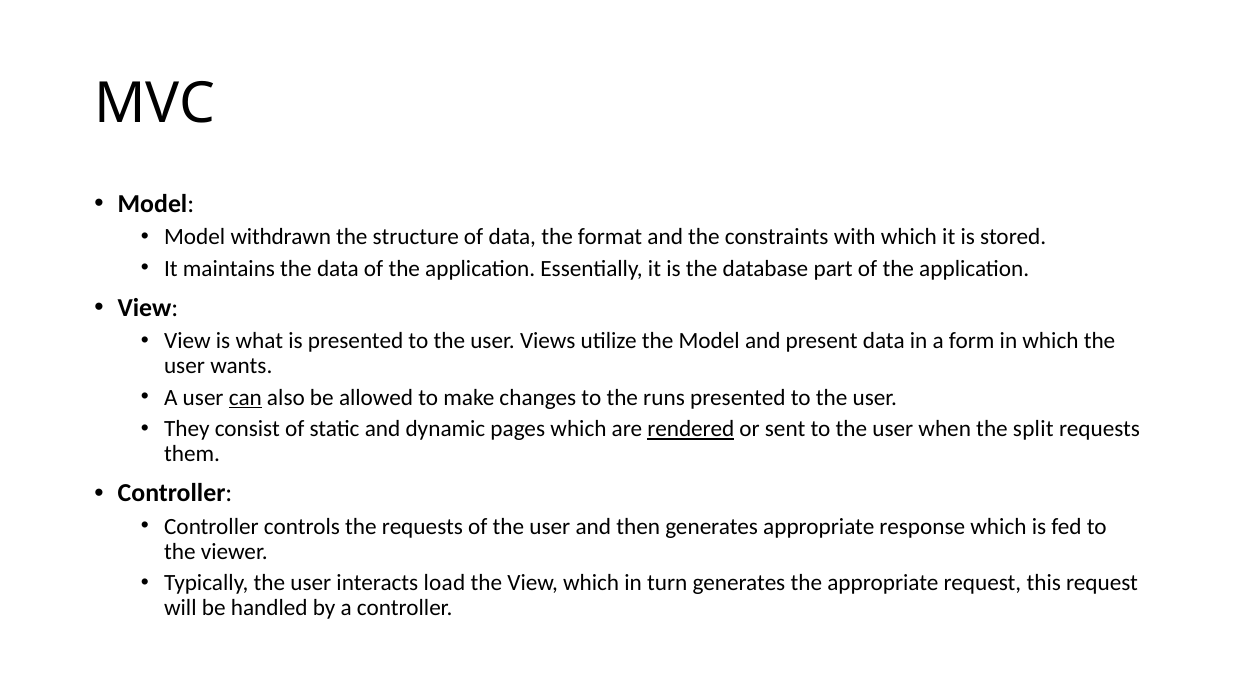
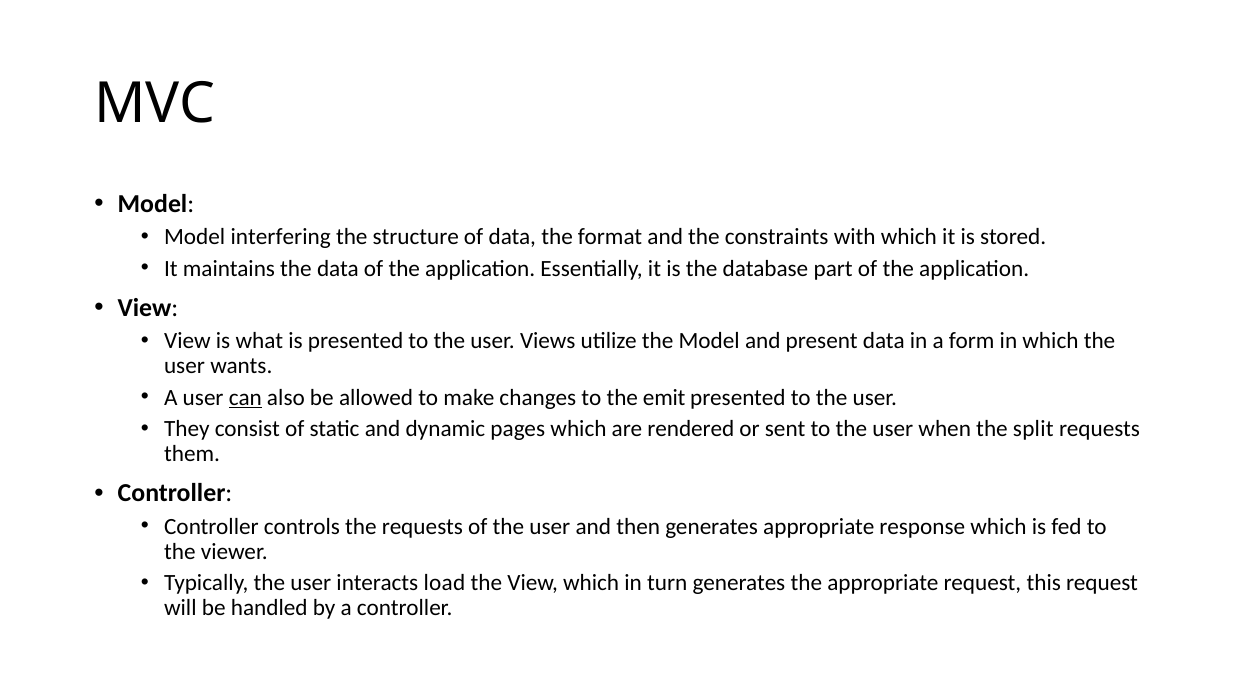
withdrawn: withdrawn -> interfering (281, 237)
runs: runs -> emit (664, 397)
rendered underline: present -> none (691, 429)
